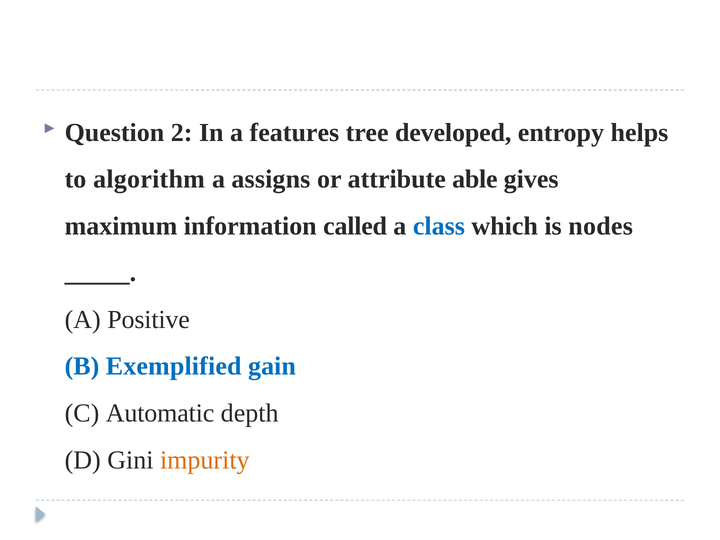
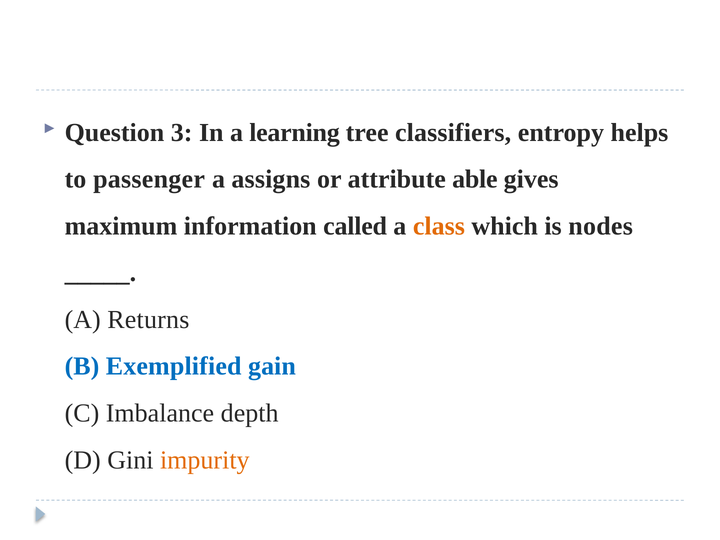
2: 2 -> 3 (182, 133)
features: features -> learning (295, 133)
developed: developed -> classifiers (453, 133)
algorithm: algorithm -> passenger (149, 179)
class colour: blue -> orange (439, 226)
Positive: Positive -> Returns (148, 320)
Automatic: Automatic -> Imbalance (160, 413)
